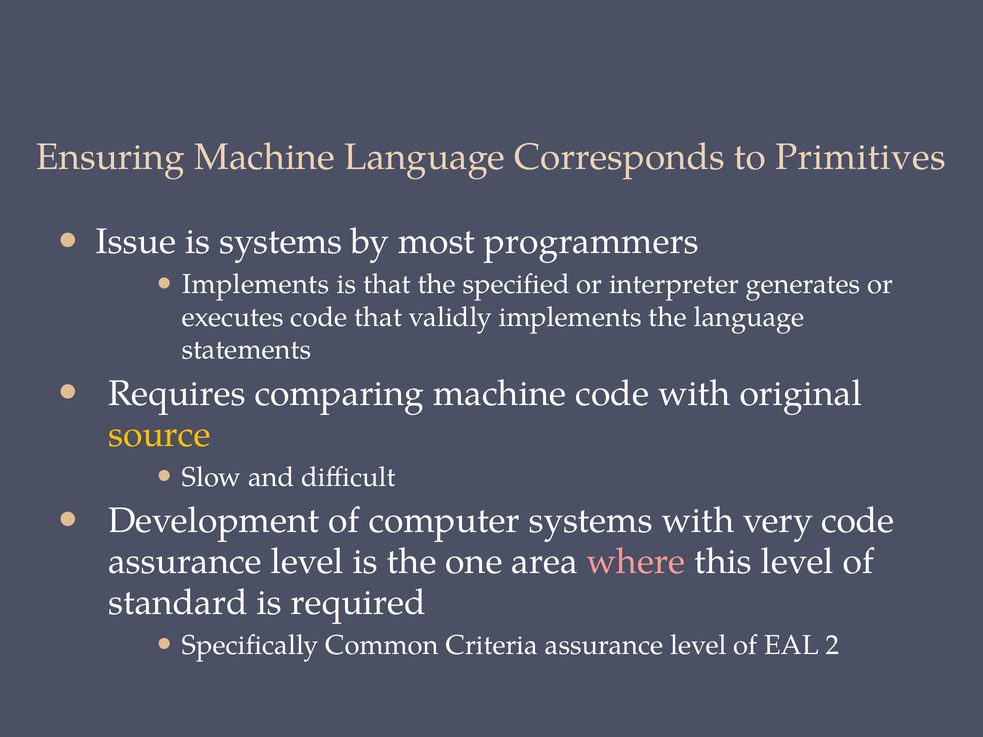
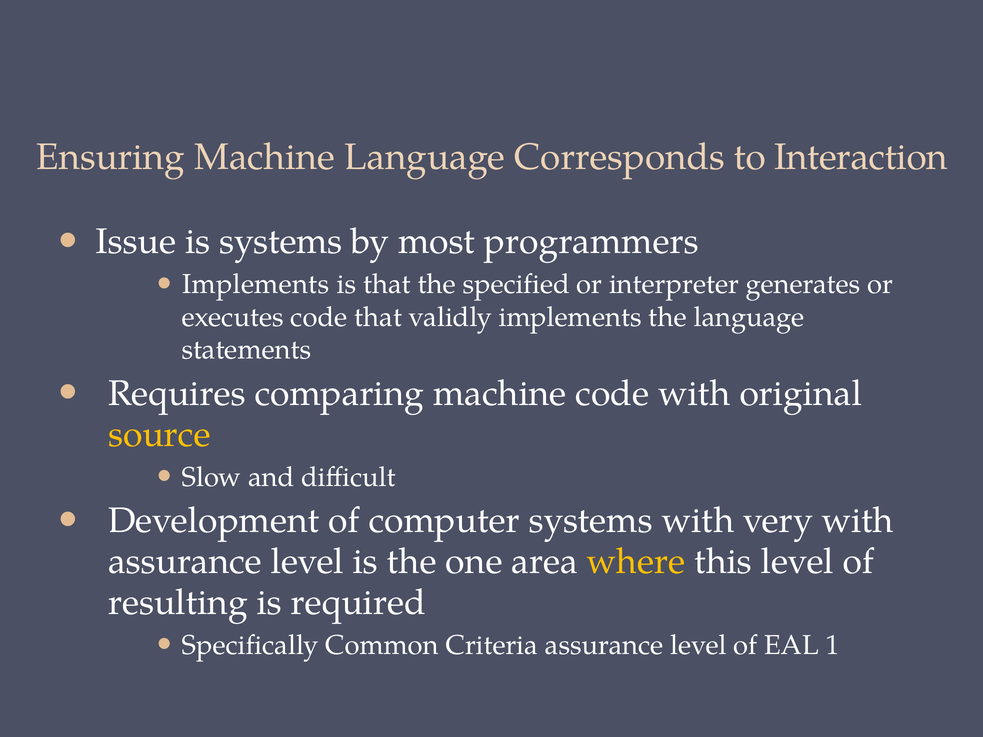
Primitives: Primitives -> Interaction (861, 157)
very code: code -> with (858, 521)
where colour: pink -> yellow (636, 562)
standard: standard -> resulting (178, 603)
2: 2 -> 1 (833, 645)
